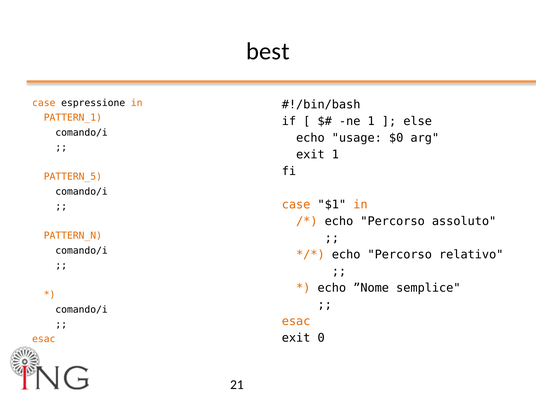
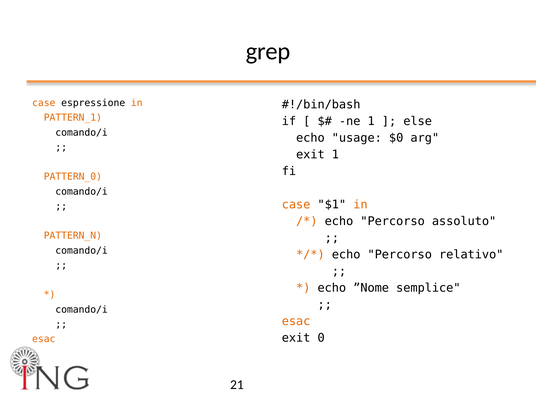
best: best -> grep (268, 51)
PATTERN_5: PATTERN_5 -> PATTERN_0 (73, 177)
